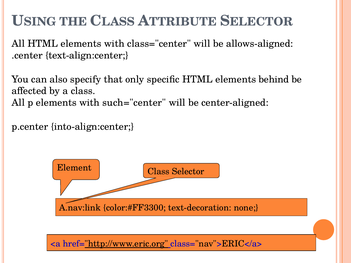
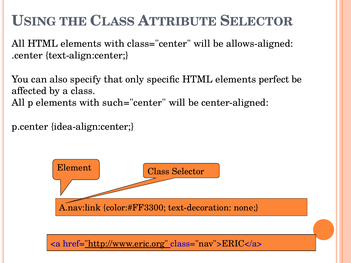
behind: behind -> perfect (274, 79)
into-align:center: into-align:center -> idea-align:center (92, 127)
